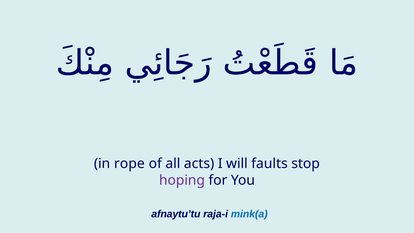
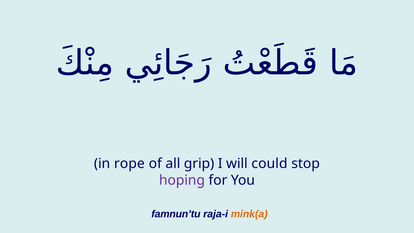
acts: acts -> grip (199, 163)
faults: faults -> could (269, 163)
afnaytu’tu: afnaytu’tu -> famnun’tu (176, 214)
mink(a colour: blue -> orange (249, 214)
